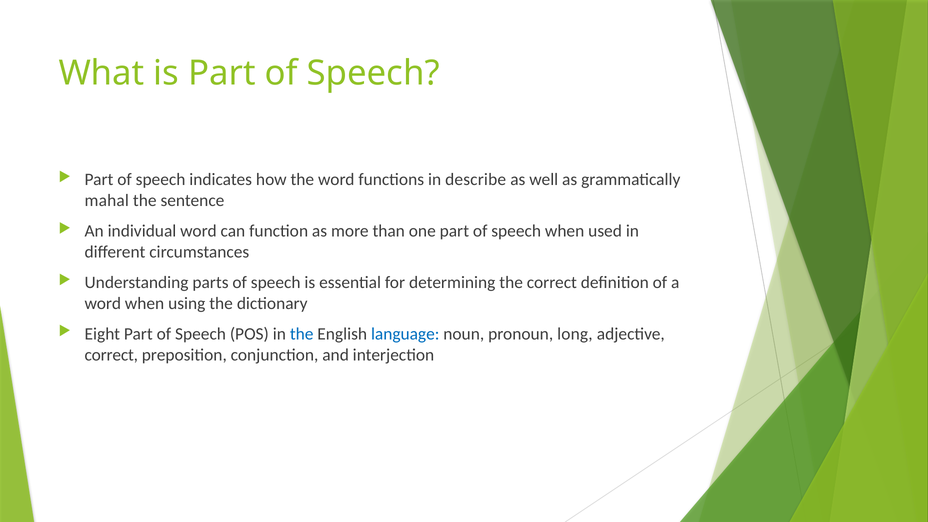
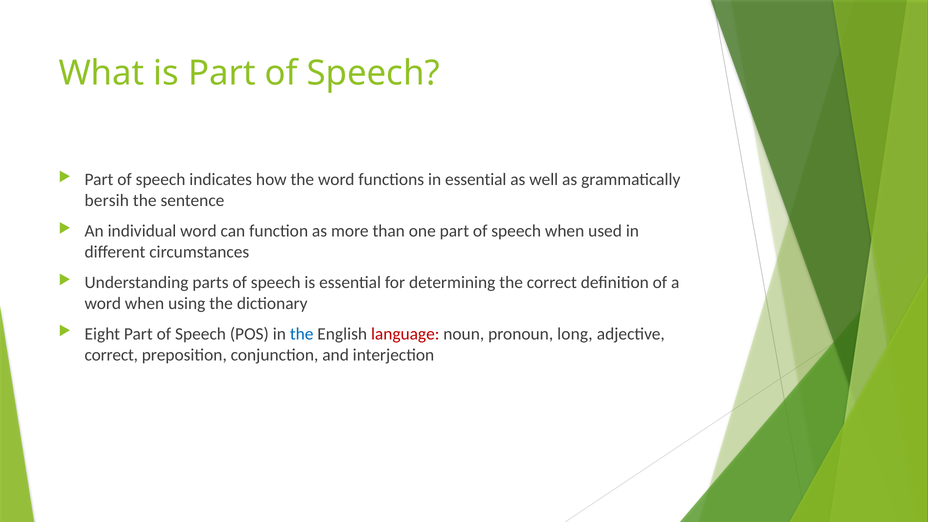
in describe: describe -> essential (476, 180)
mahal: mahal -> bersih (107, 200)
language colour: blue -> red (405, 334)
